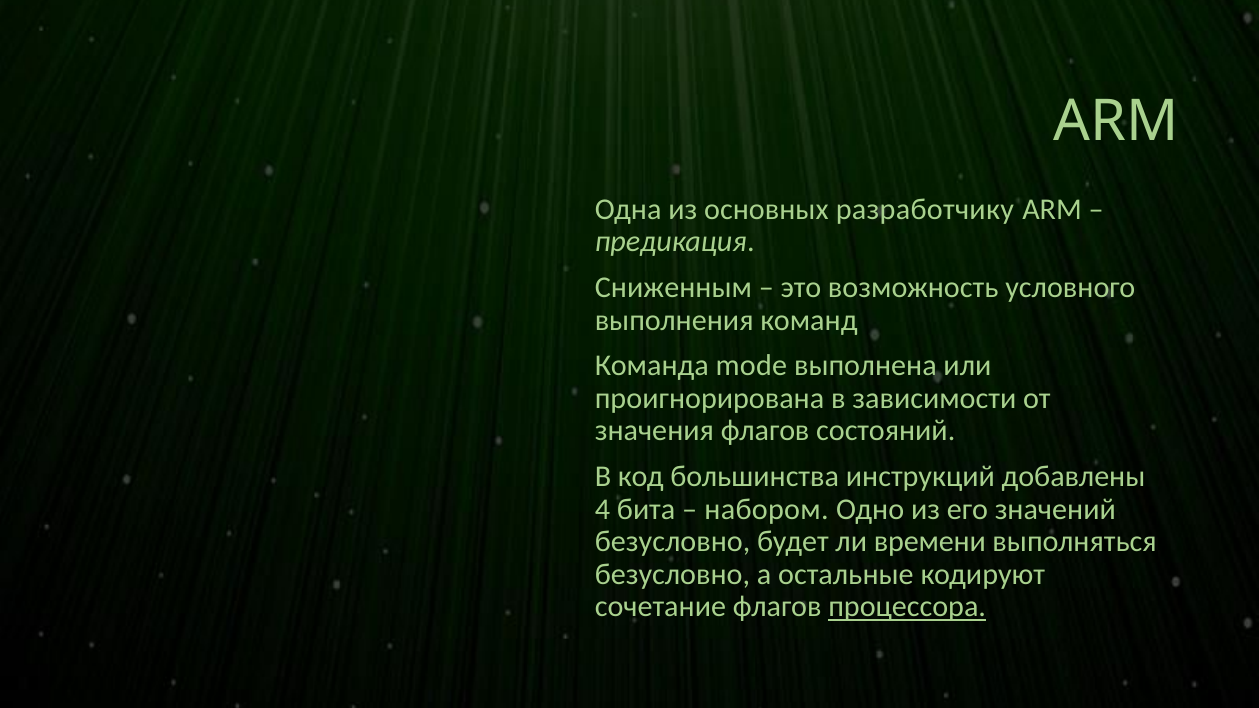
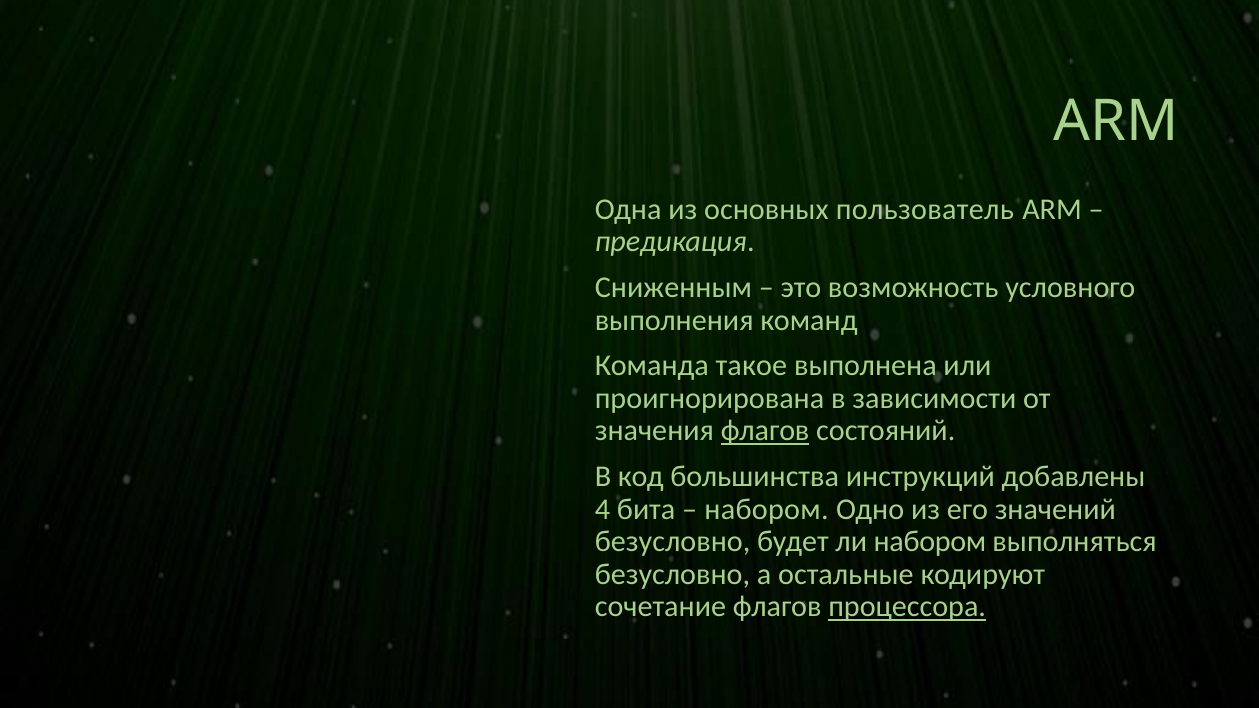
разработчику: разработчику -> пользователь (925, 209)
mode: mode -> такое (751, 366)
флагов underline: none -> present (765, 431)
ли времени: времени -> набором (930, 542)
